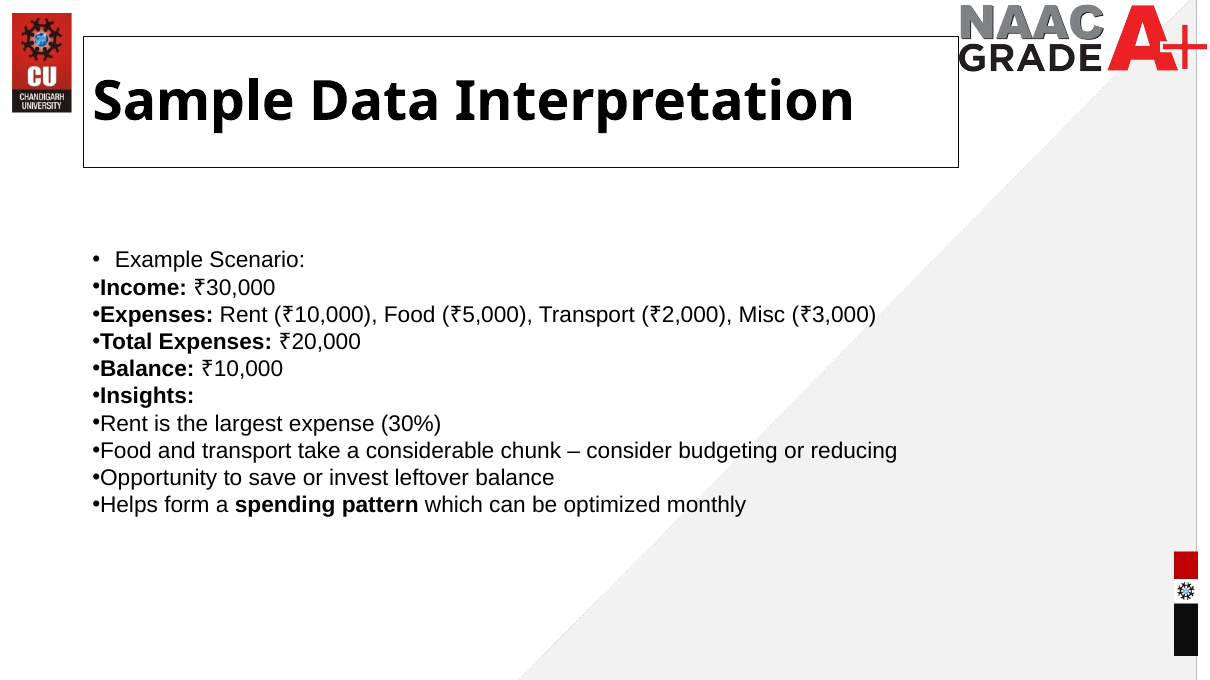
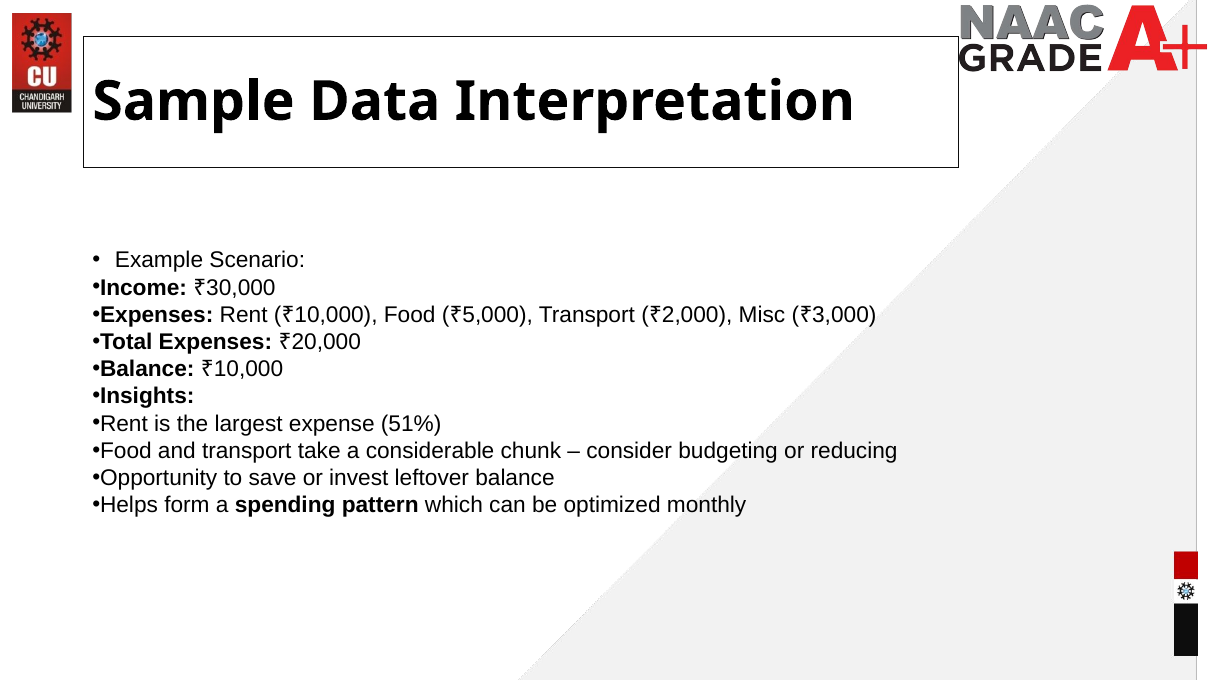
30%: 30% -> 51% (411, 424)
